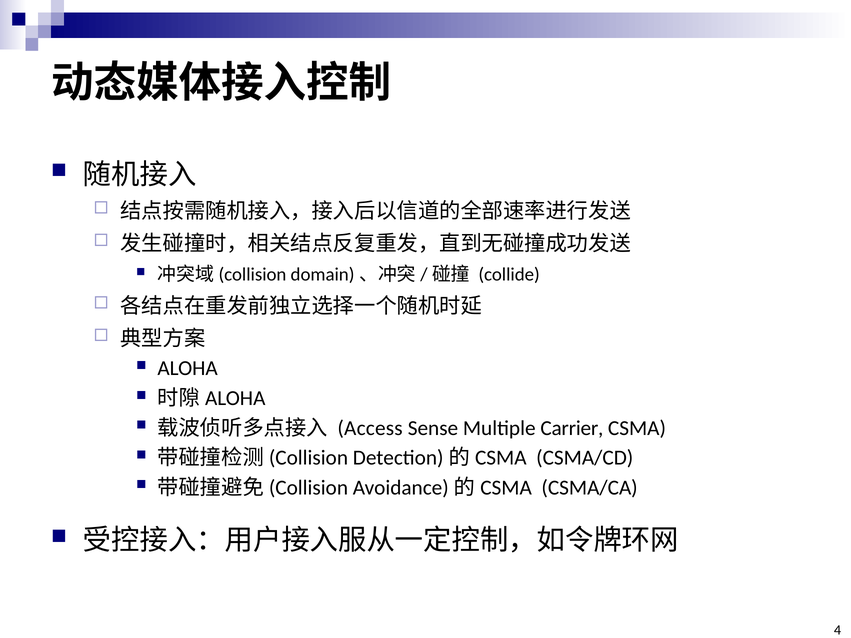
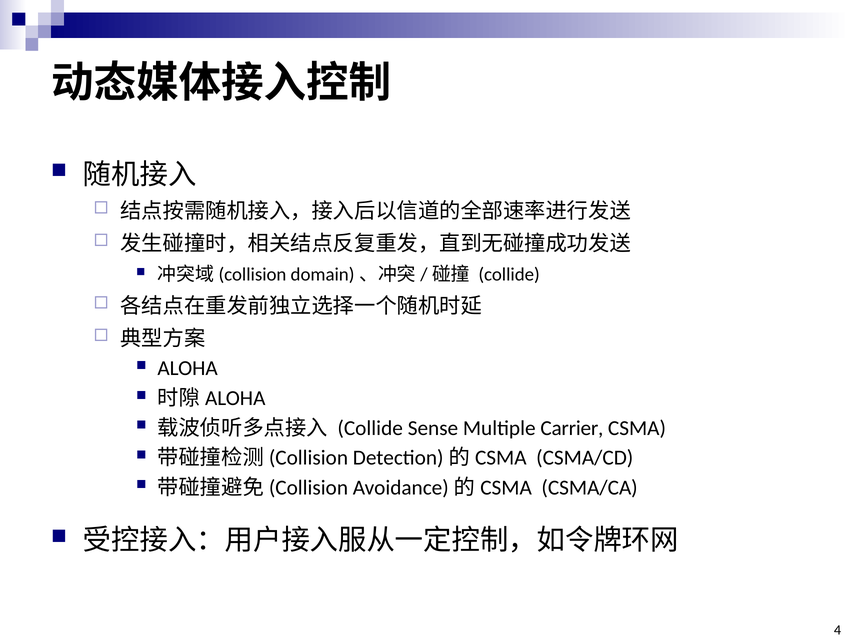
Access: Access -> Collide (370, 428)
